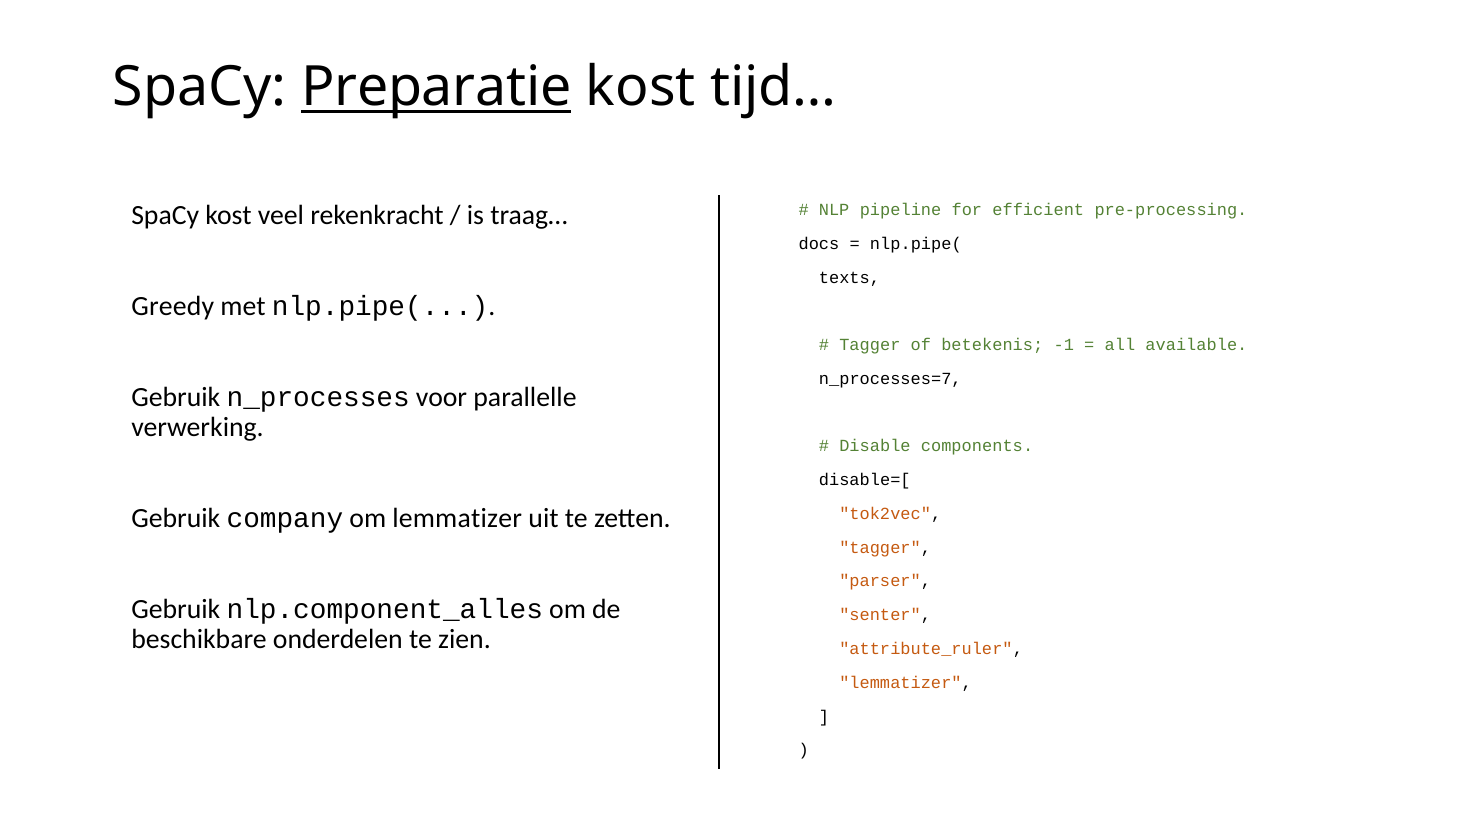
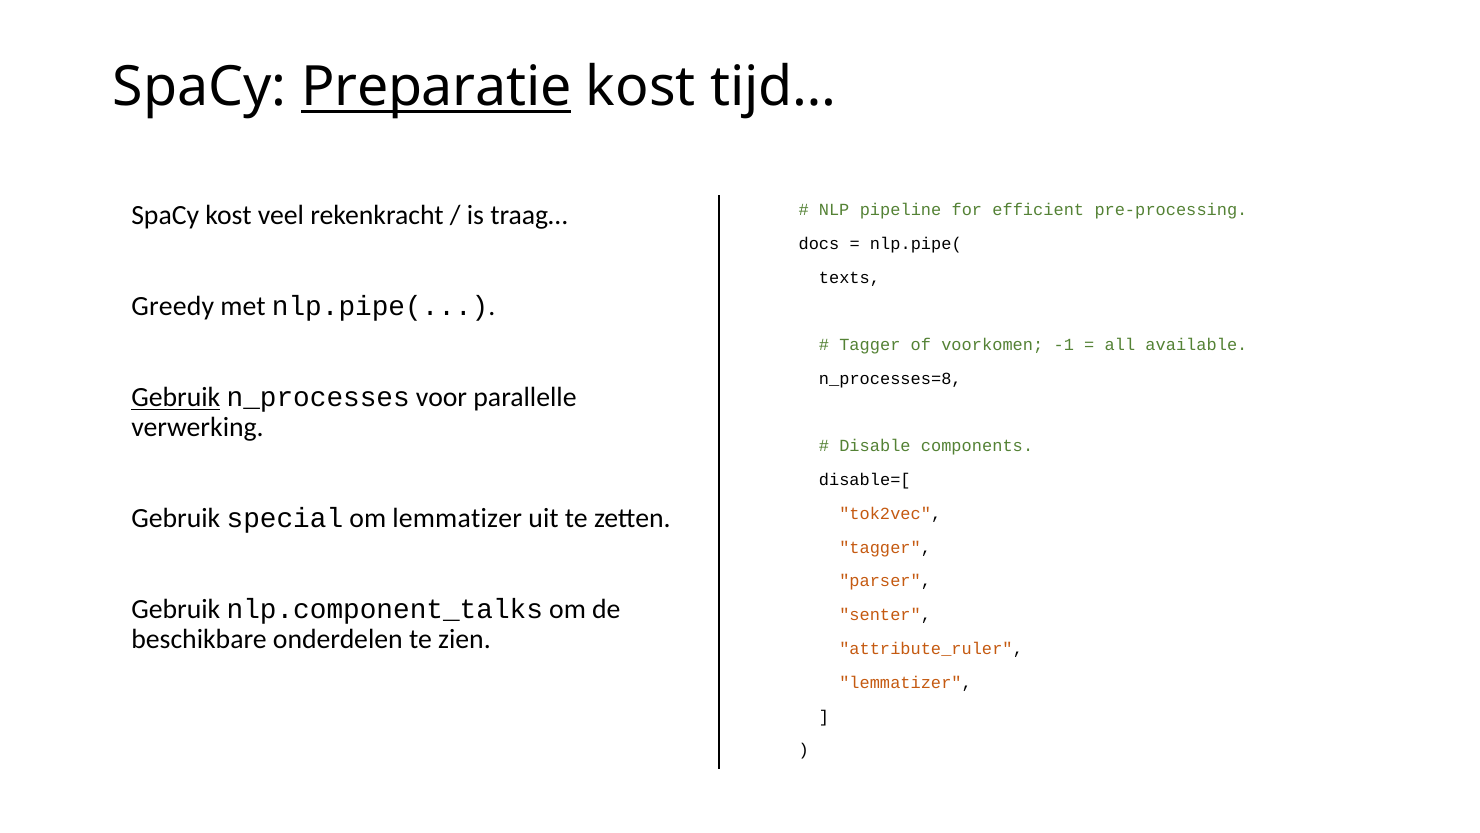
betekenis: betekenis -> voorkomen (992, 345)
n_processes=7: n_processes=7 -> n_processes=8 (890, 379)
Gebruik underline: none -> present (176, 397)
company: company -> special (285, 518)
nlp.component_alles: nlp.component_alles -> nlp.component_talks (385, 609)
